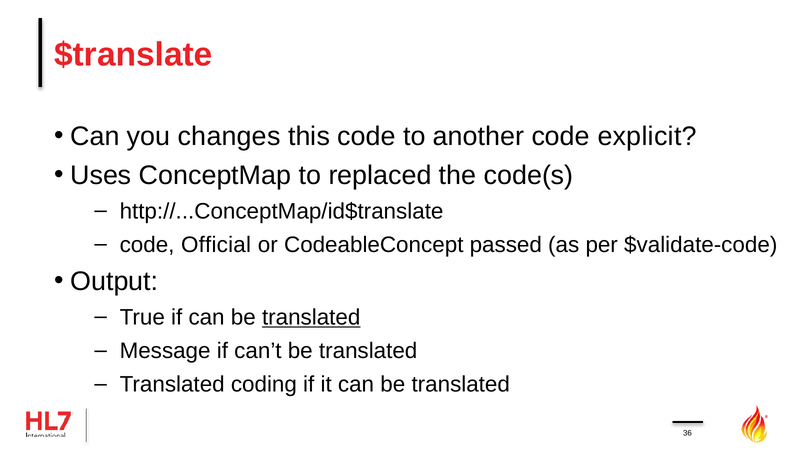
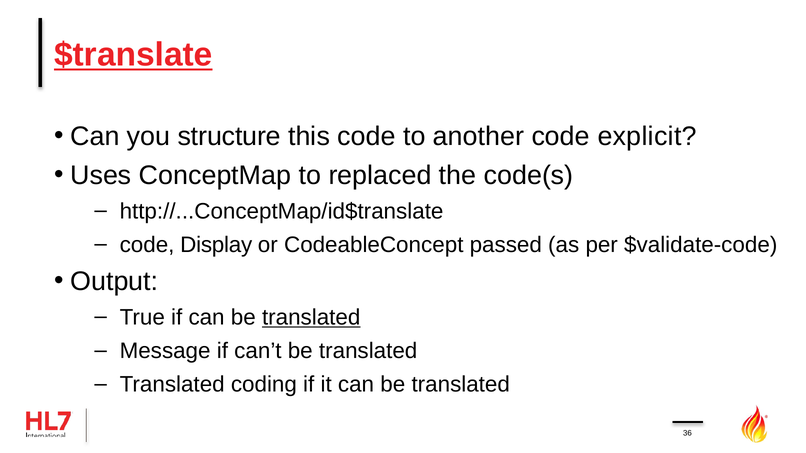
$translate underline: none -> present (133, 55)
changes: changes -> structure (229, 136)
Official: Official -> Display (216, 245)
